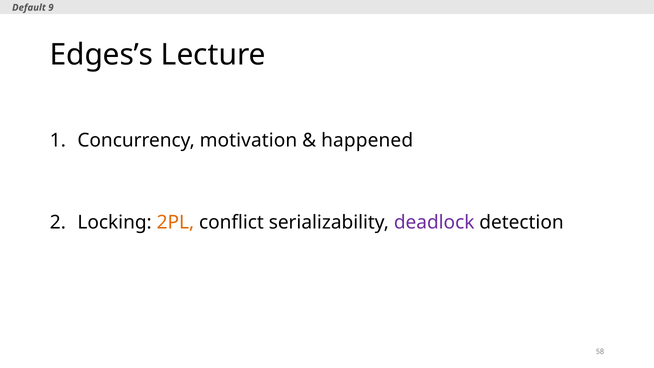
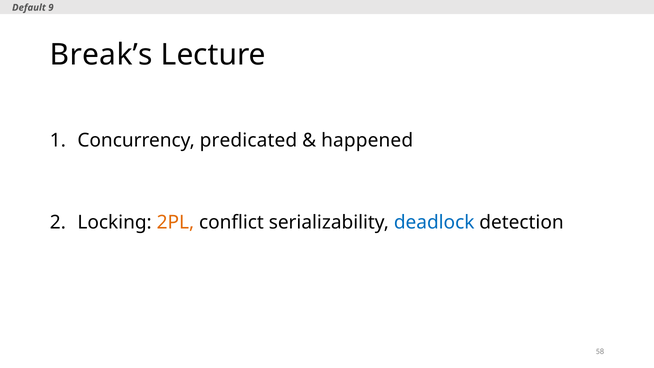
Edges’s: Edges’s -> Break’s (101, 55)
motivation: motivation -> predicated (248, 140)
deadlock colour: purple -> blue (434, 222)
